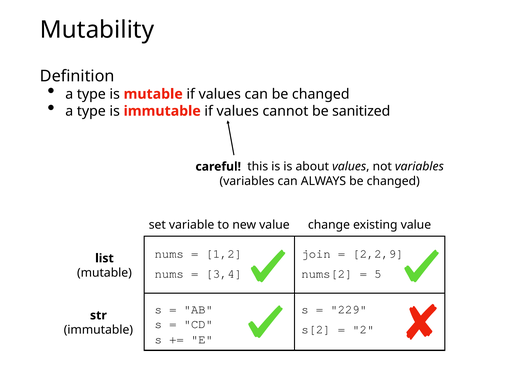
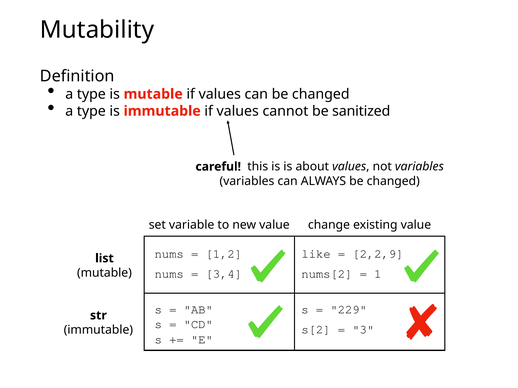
join: join -> like (316, 254)
5: 5 -> 1 (378, 274)
2: 2 -> 3 (363, 330)
